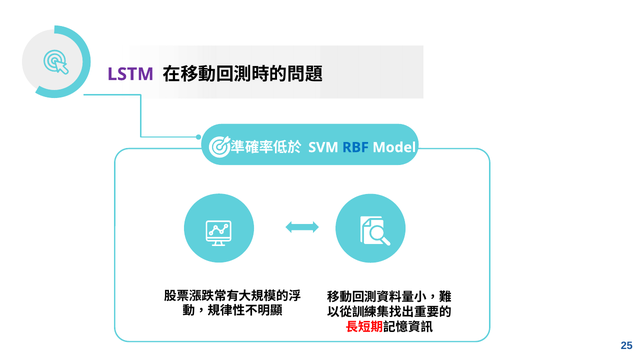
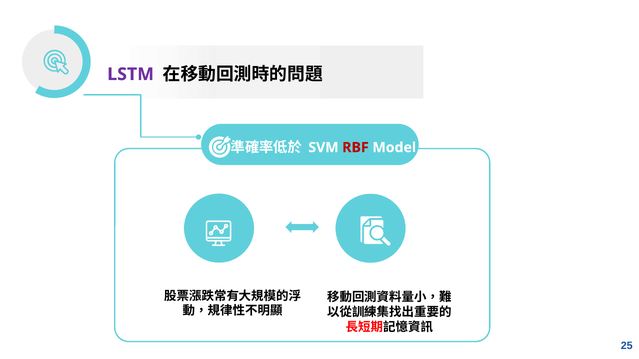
RBF colour: blue -> red (355, 148)
